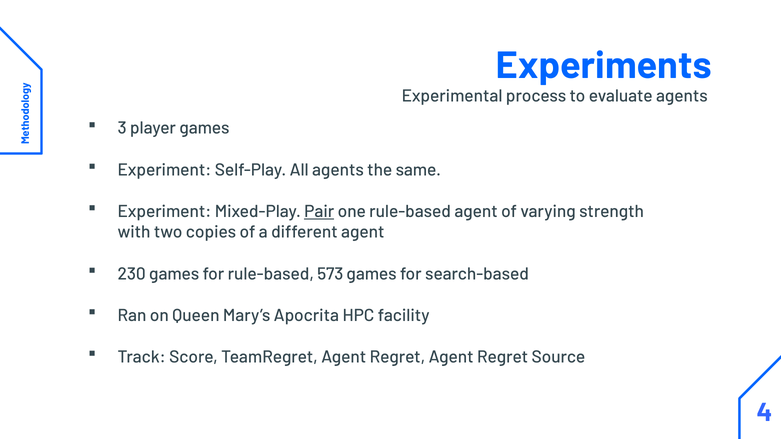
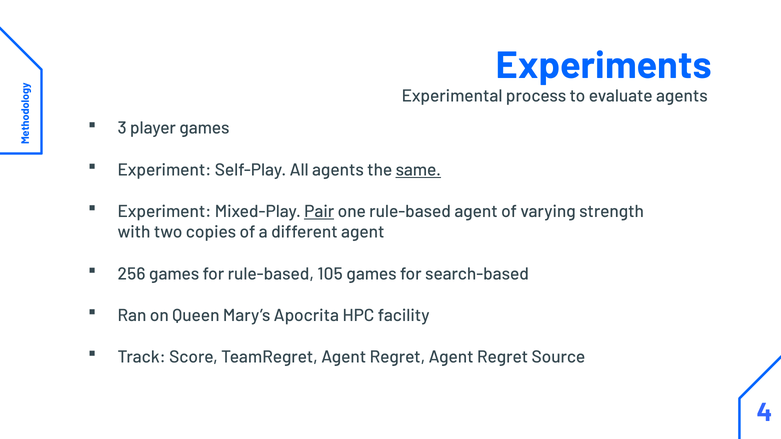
same underline: none -> present (418, 170)
230: 230 -> 256 (132, 274)
573: 573 -> 105 (330, 274)
